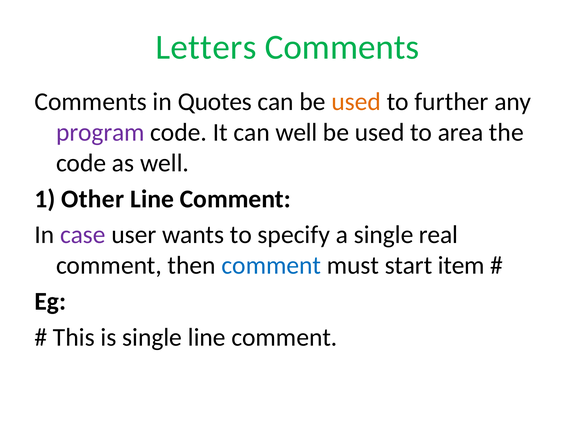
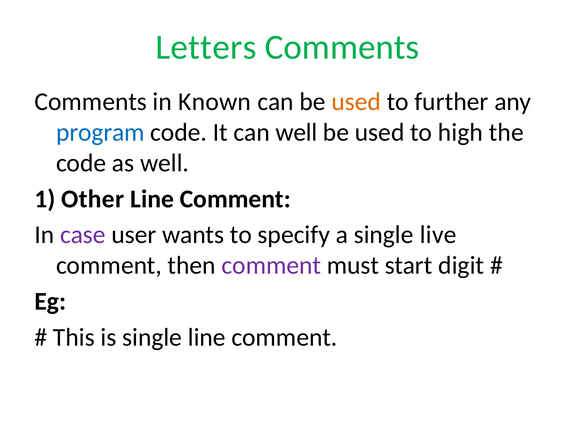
Quotes: Quotes -> Known (215, 101)
program colour: purple -> blue (100, 132)
area: area -> high (460, 132)
real: real -> live (438, 234)
comment colour: blue -> purple (271, 265)
item: item -> digit (461, 265)
